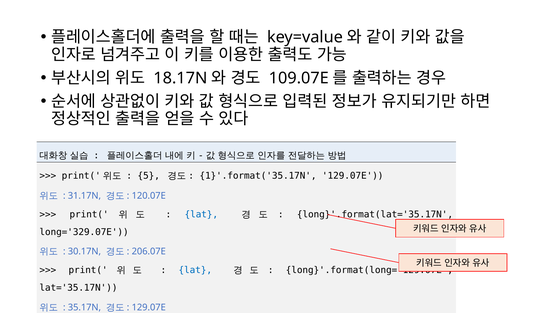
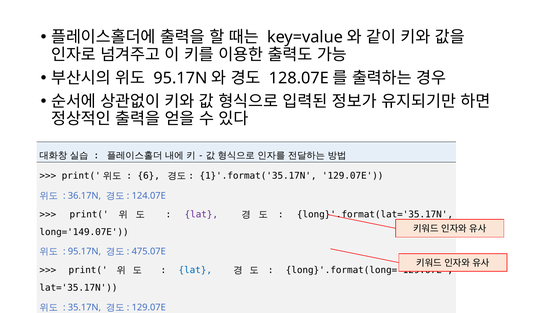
18.17N: 18.17N -> 95.17N (181, 78)
109.07E: 109.07E -> 128.07E (299, 78)
5: 5 -> 6 (149, 176)
31.17N: 31.17N -> 36.17N (84, 196)
120.07E: 120.07E -> 124.07E (149, 196)
lat colour: blue -> purple (201, 215)
long='329.07E: long='329.07E -> long='149.07E (84, 232)
30.17N: 30.17N -> 95.17N (84, 252)
206.07E: 206.07E -> 475.07E (149, 252)
